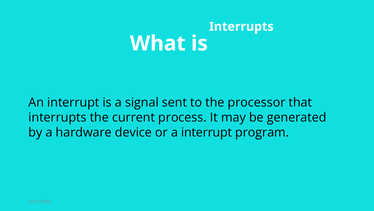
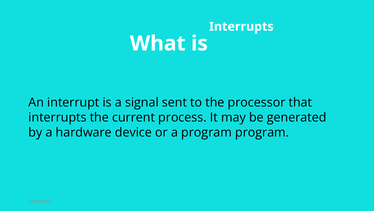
a interrupt: interrupt -> program (207, 132)
